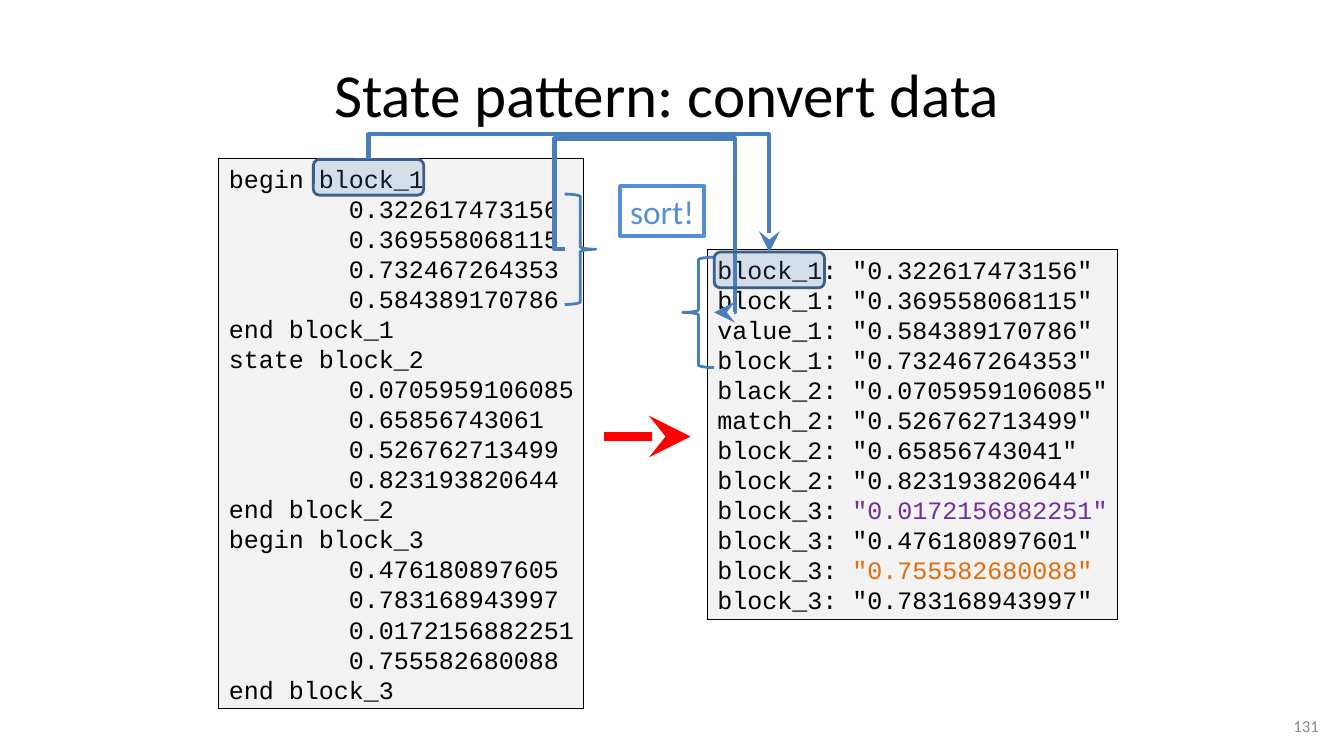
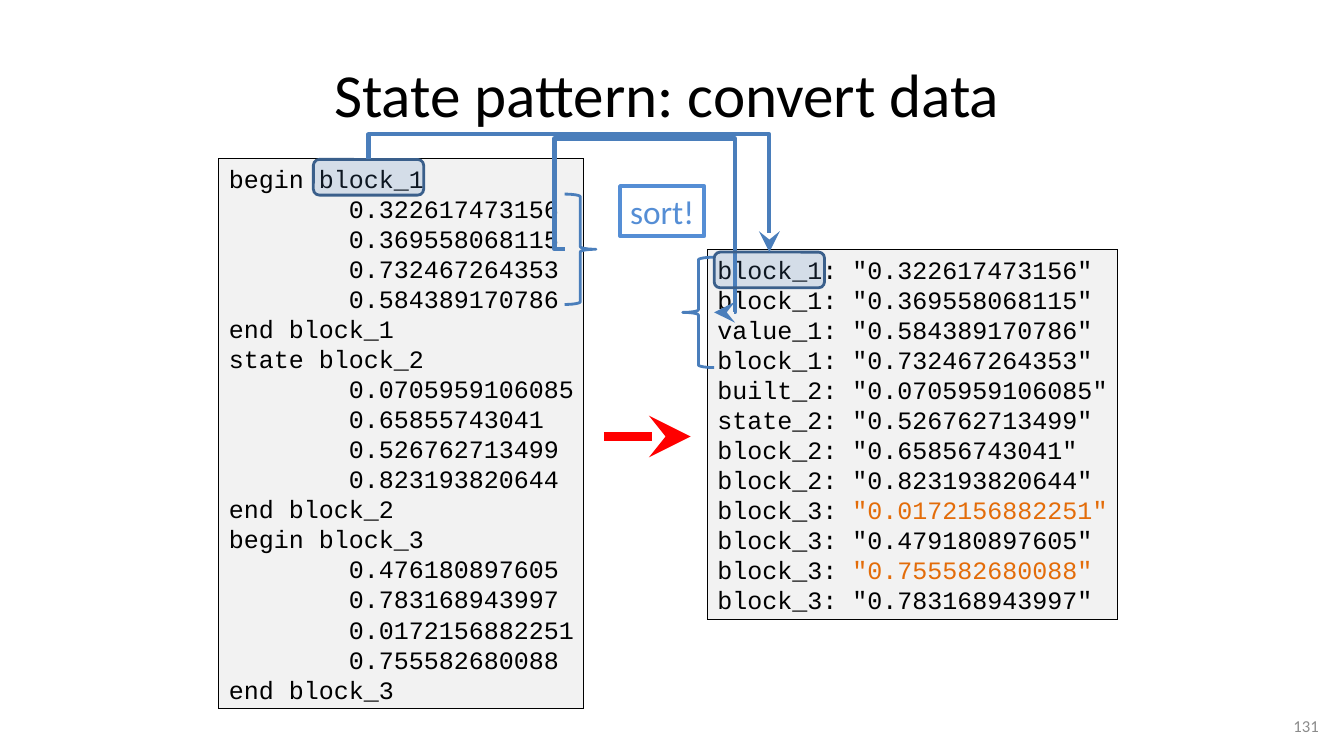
black_2: black_2 -> built_2 (777, 391)
0.65856743061: 0.65856743061 -> 0.65855743041 (446, 420)
match_2: match_2 -> state_2 (777, 421)
0.0172156882251 colour: purple -> orange (980, 511)
0.476180897601: 0.476180897601 -> 0.479180897605 (972, 541)
